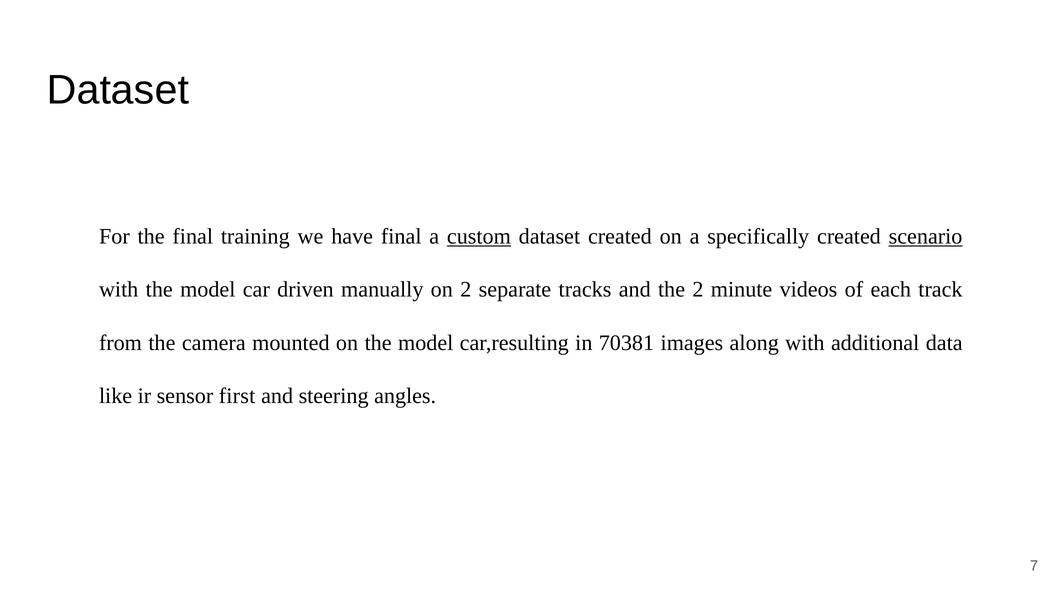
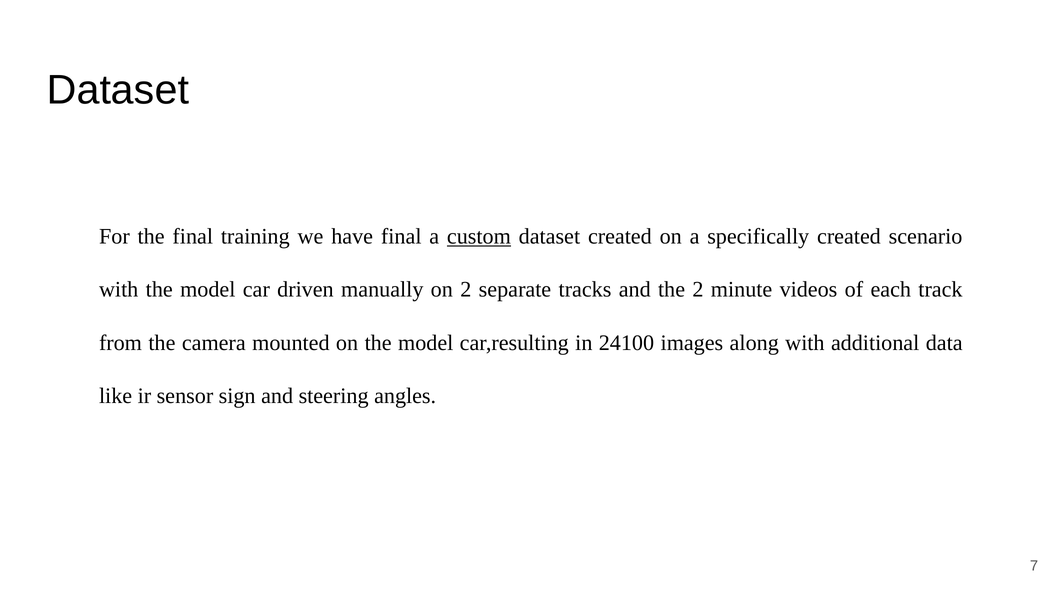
scenario underline: present -> none (926, 236)
70381: 70381 -> 24100 (626, 343)
first: first -> sign (237, 396)
